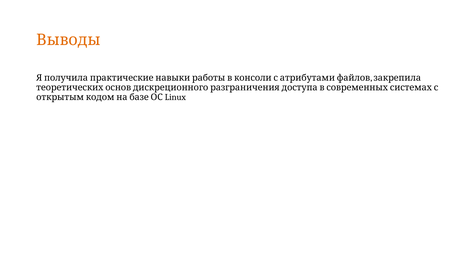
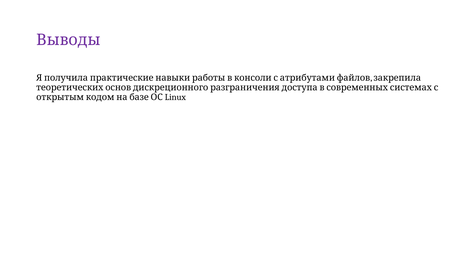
Выводы colour: orange -> purple (68, 40)
